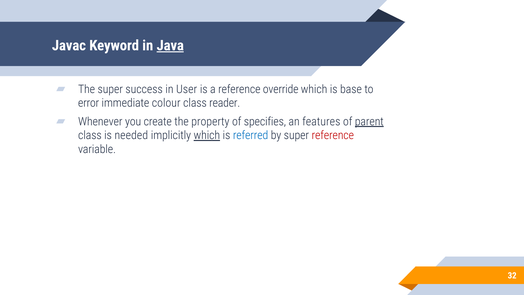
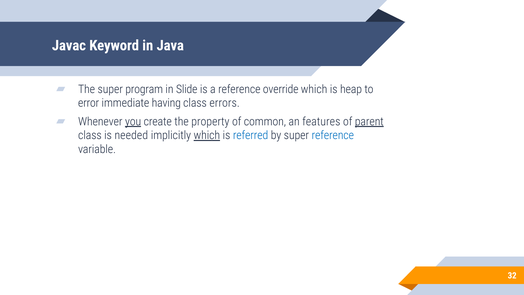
Java underline: present -> none (170, 45)
success: success -> program (144, 89)
User: User -> Slide (187, 89)
base: base -> heap (351, 89)
colour: colour -> having (166, 103)
reader: reader -> errors (225, 103)
you underline: none -> present (133, 121)
specifies: specifies -> common (265, 121)
reference colour: red -> blue (333, 135)
